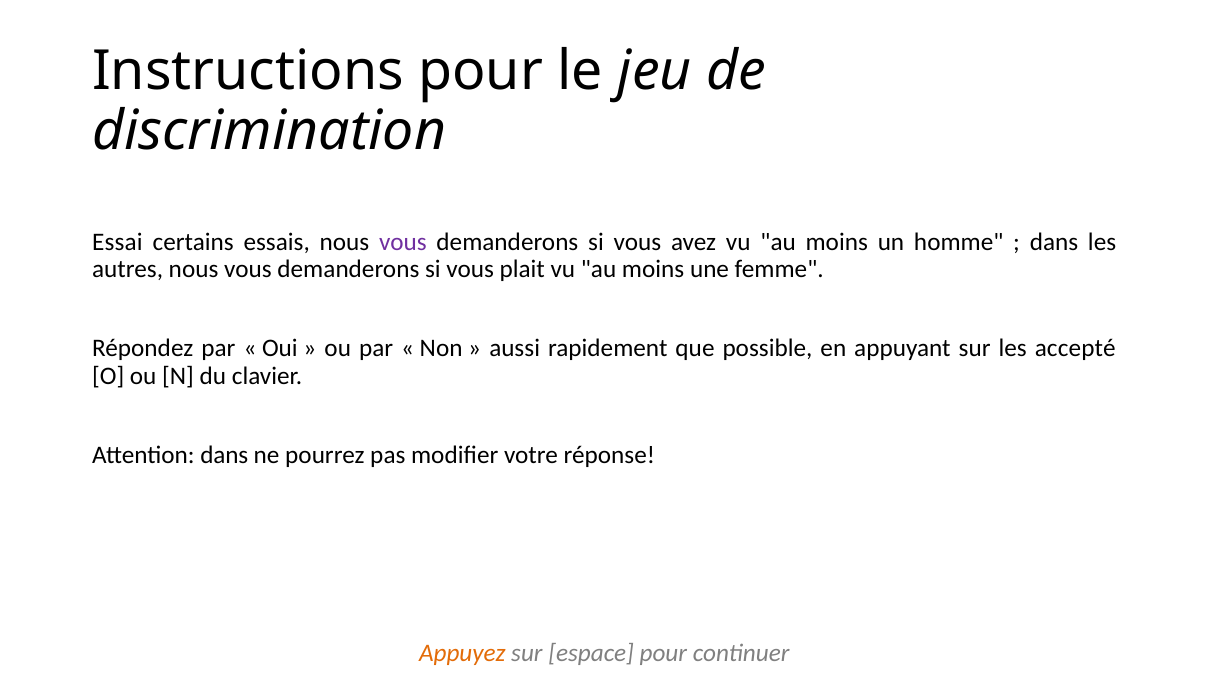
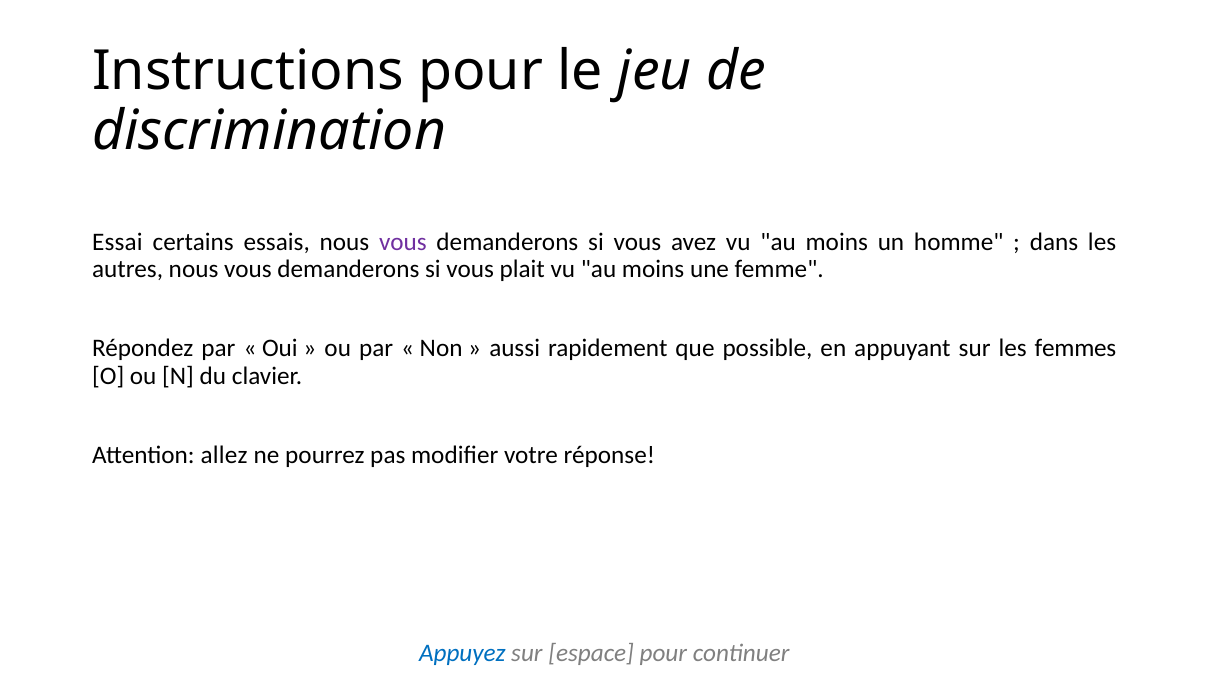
accepté: accepté -> femmes (1075, 349)
Attention dans: dans -> allez (224, 455)
Appuyez colour: orange -> blue (462, 653)
